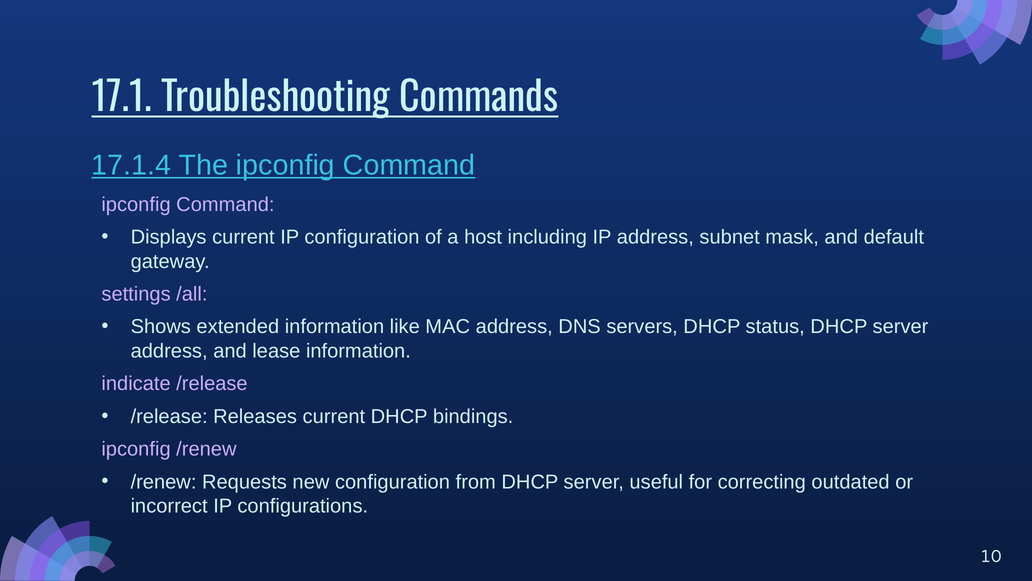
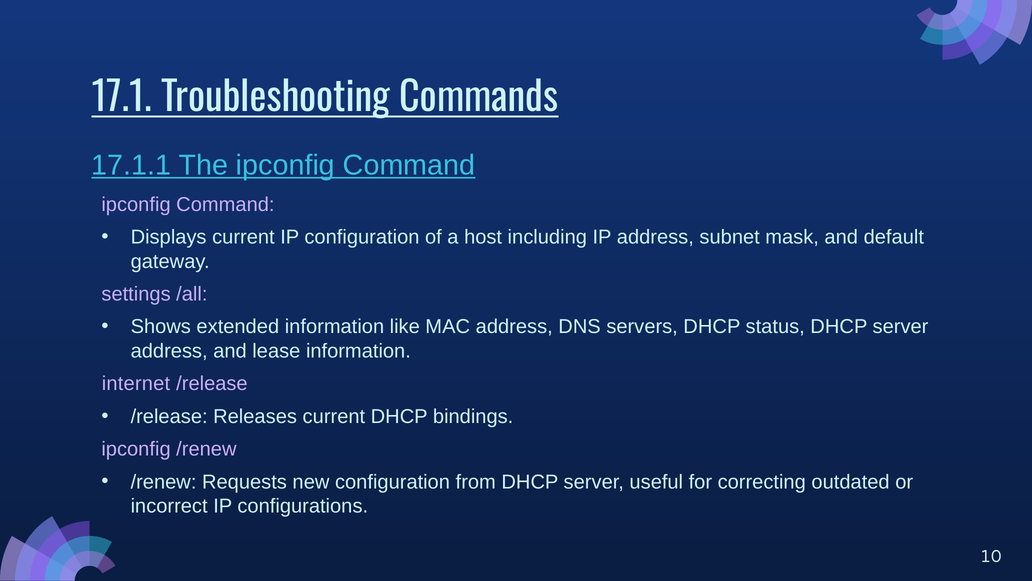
17.1.4: 17.1.4 -> 17.1.1 (131, 165)
indicate: indicate -> internet (136, 383)
